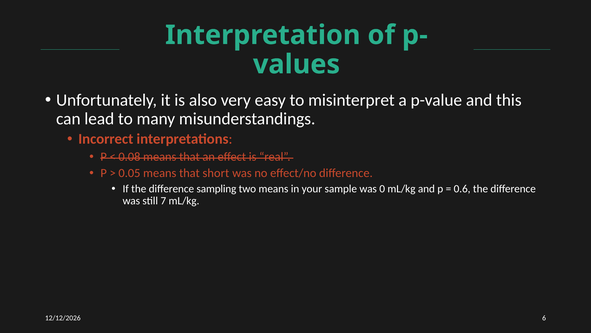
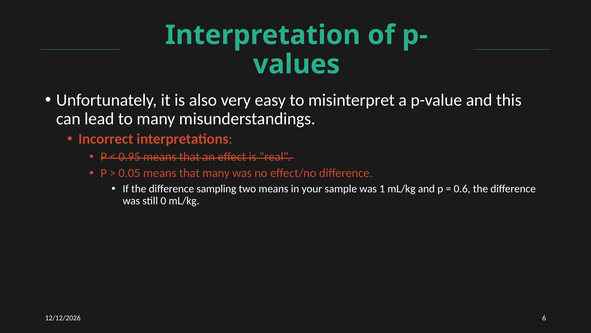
0.08: 0.08 -> 0.95 (129, 157)
that short: short -> many (216, 173)
0: 0 -> 1 (382, 189)
7: 7 -> 0 (163, 201)
